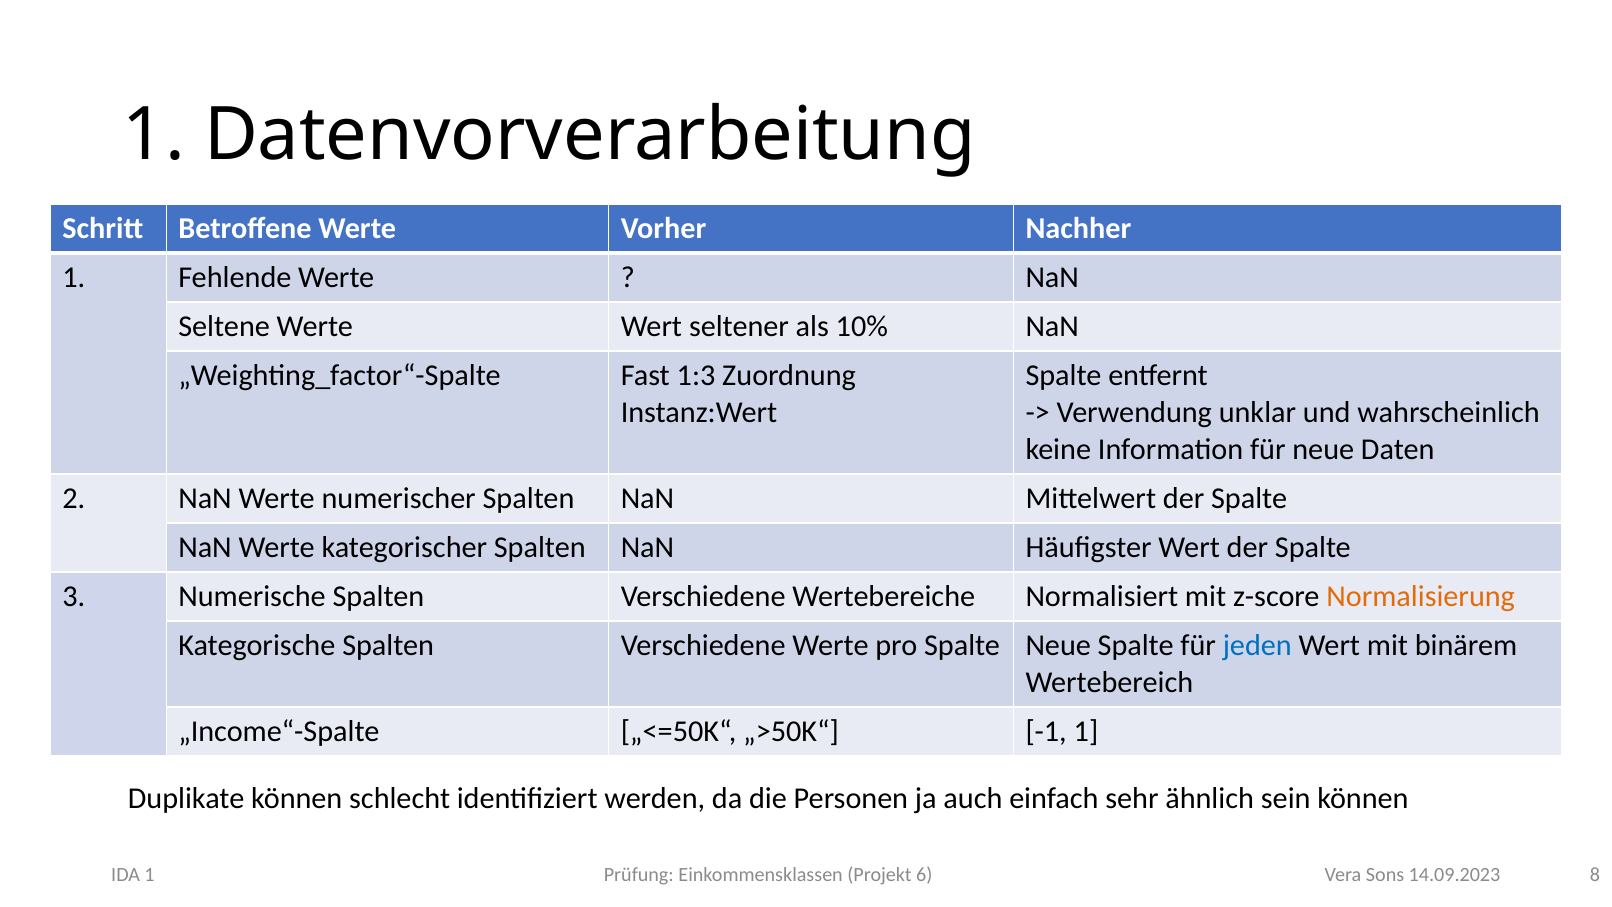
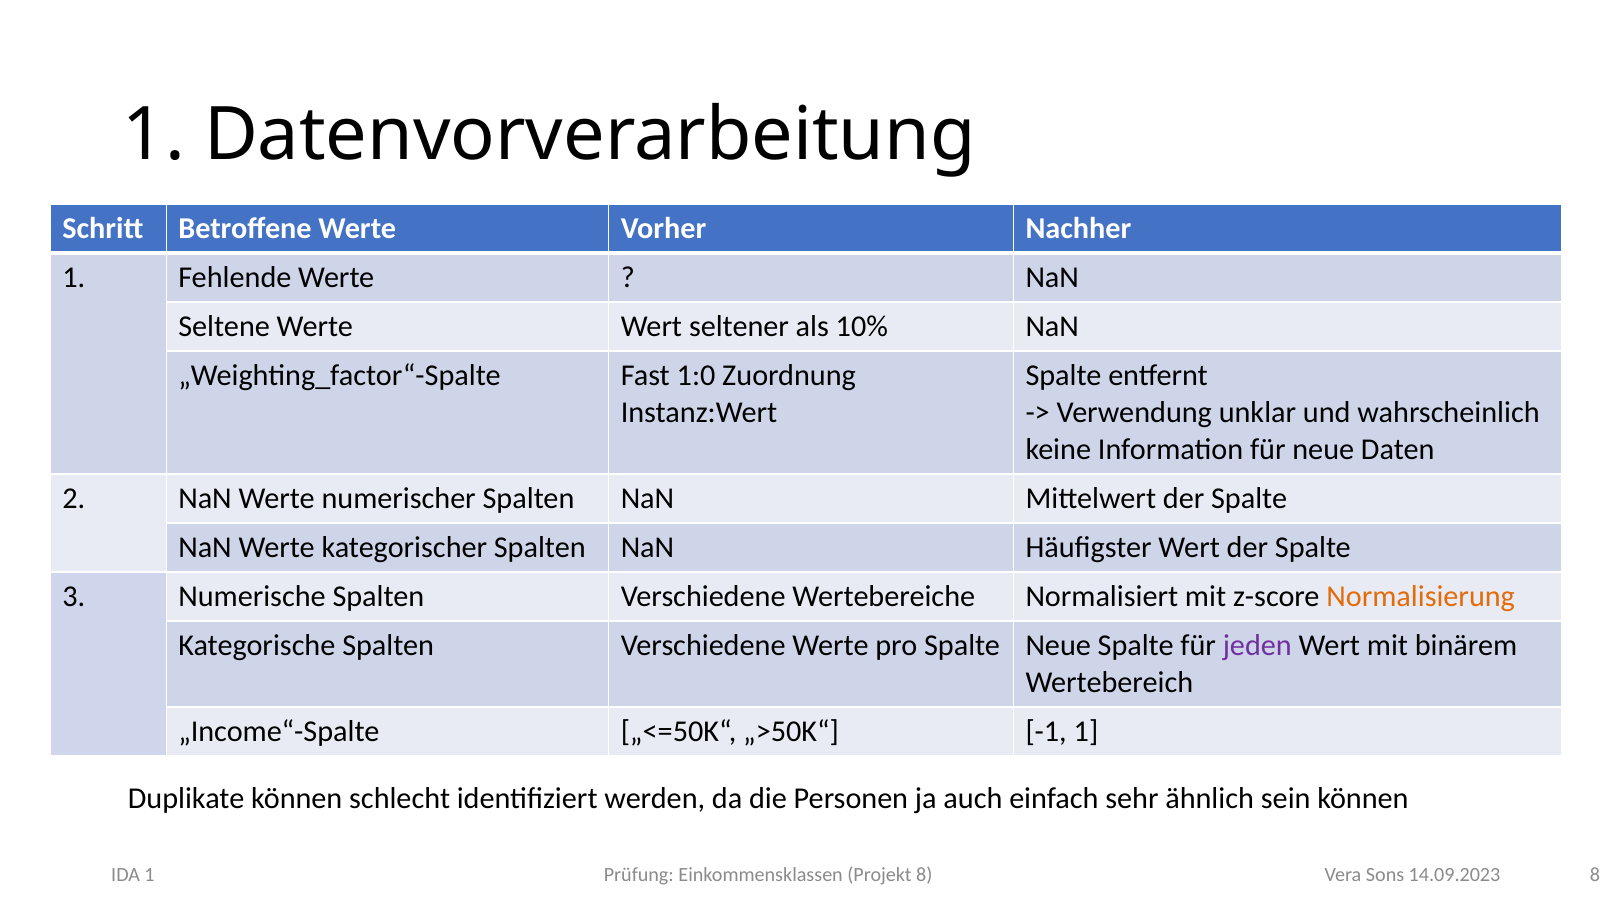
1:3: 1:3 -> 1:0 (696, 376)
jeden colour: blue -> purple (1257, 646)
Projekt 6: 6 -> 8 (924, 875)
